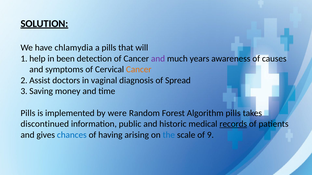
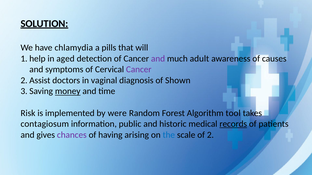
been: been -> aged (66, 59)
years: years -> adult (199, 59)
Cancer colour: orange -> purple (139, 70)
Spread: Spread -> Shown (178, 81)
money underline: none -> present (68, 92)
Pills: Pills -> Risk (28, 113)
Algorithm pills: pills -> tool (233, 113)
discontinued: discontinued -> contagiosum (45, 124)
chances colour: blue -> purple (72, 135)
9: 9 -> 2 (210, 135)
